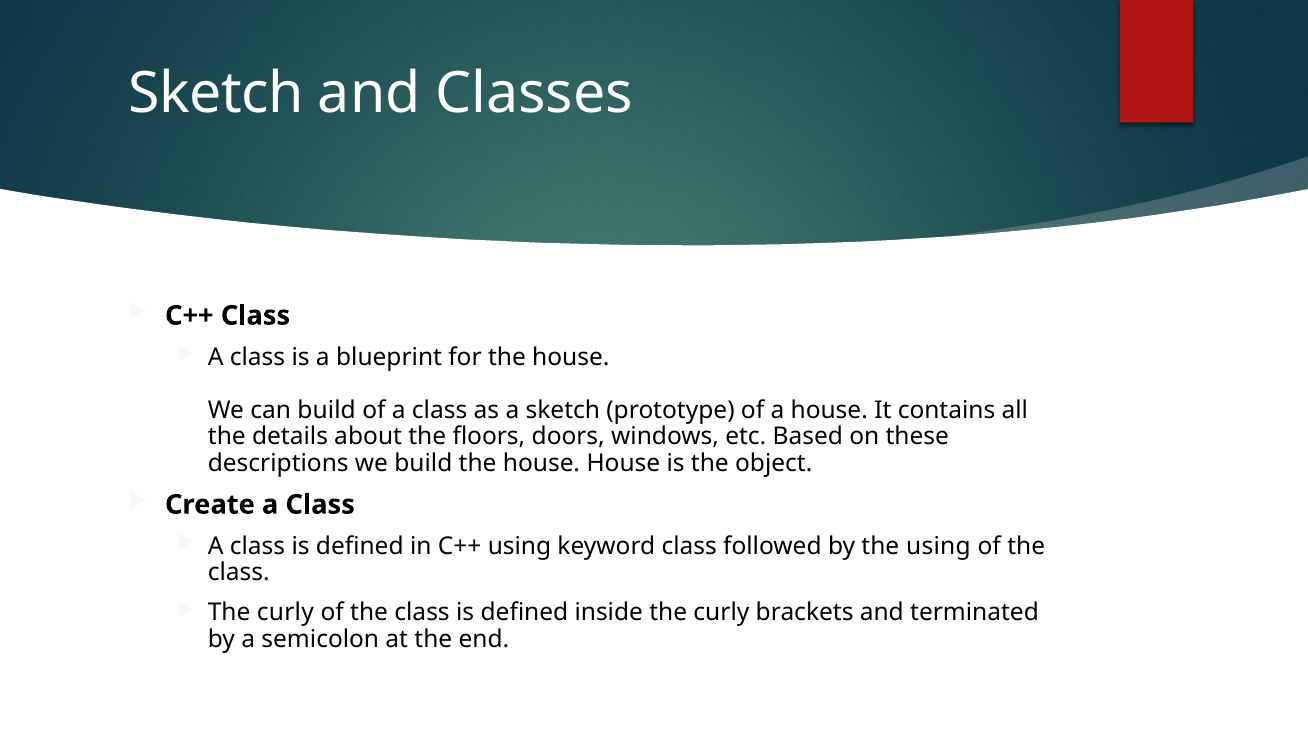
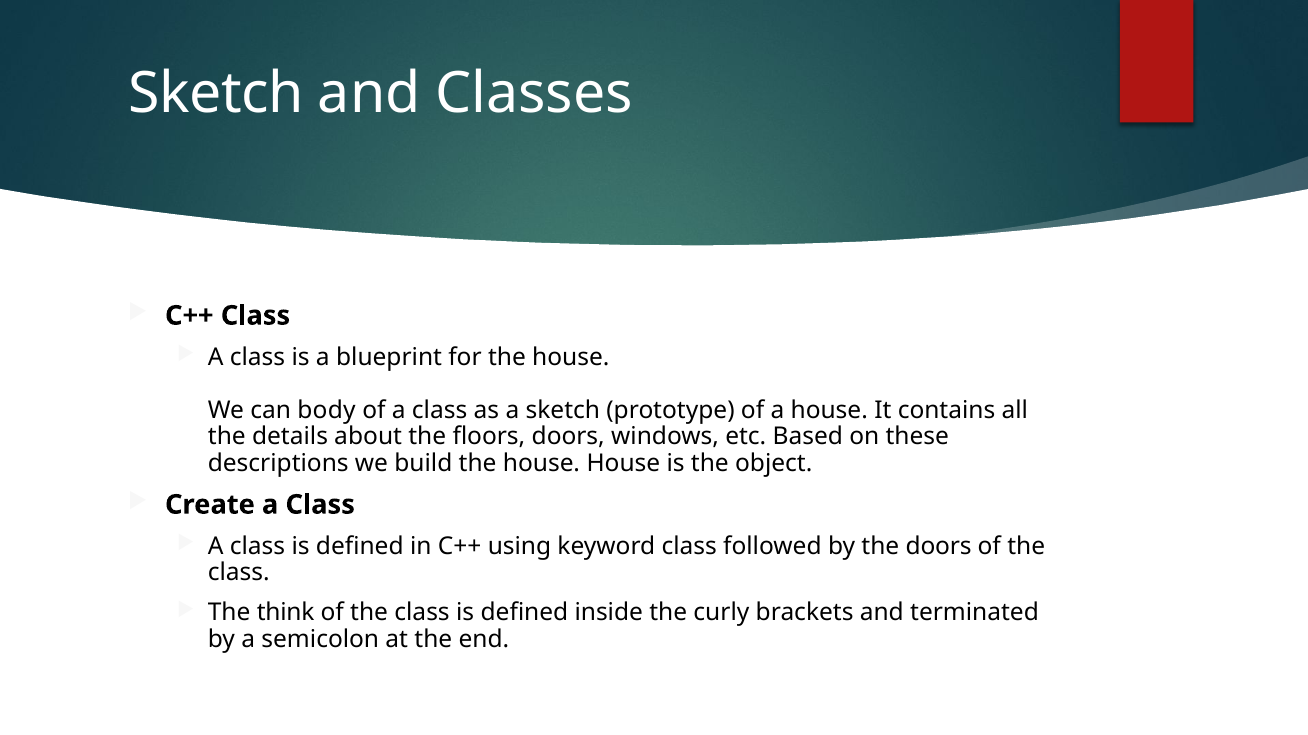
can build: build -> body (327, 411)
the using: using -> doors (939, 547)
curly: curly -> think (286, 613)
